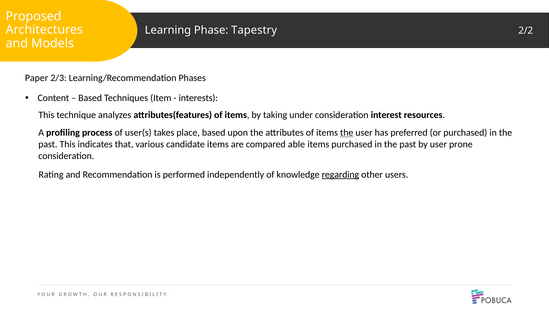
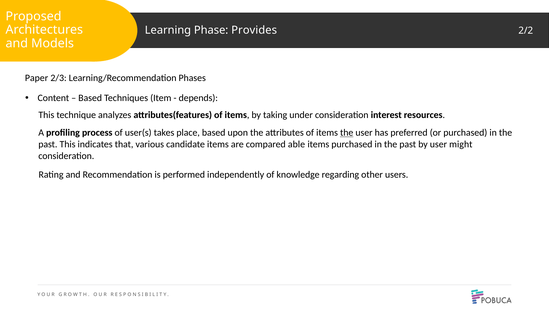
Tapestry: Tapestry -> Provides (254, 30)
interests: interests -> depends (198, 98)
prone: prone -> might (461, 144)
regarding underline: present -> none (340, 174)
